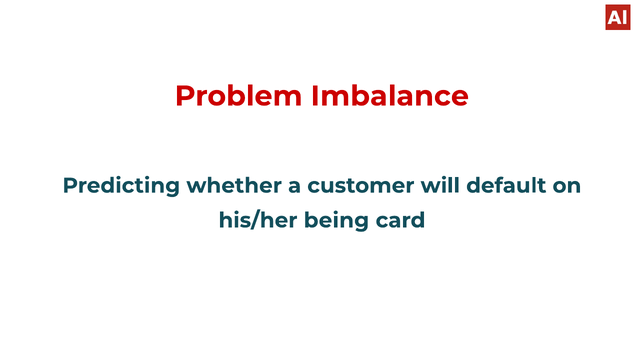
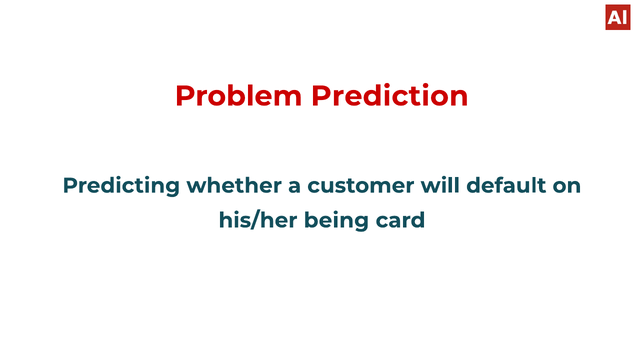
Imbalance: Imbalance -> Prediction (390, 96)
